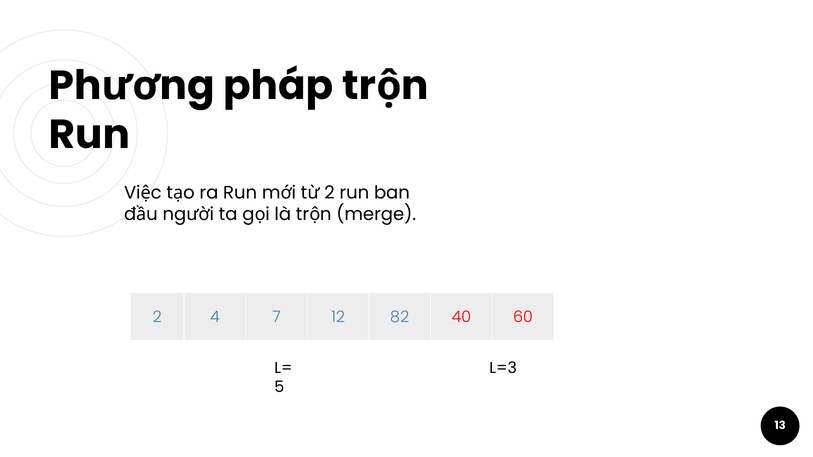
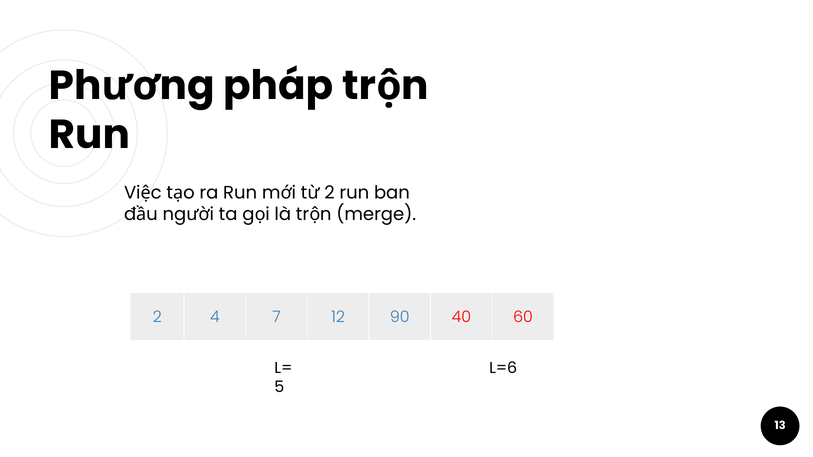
82: 82 -> 90 (400, 317)
L=3: L=3 -> L=6 (503, 368)
